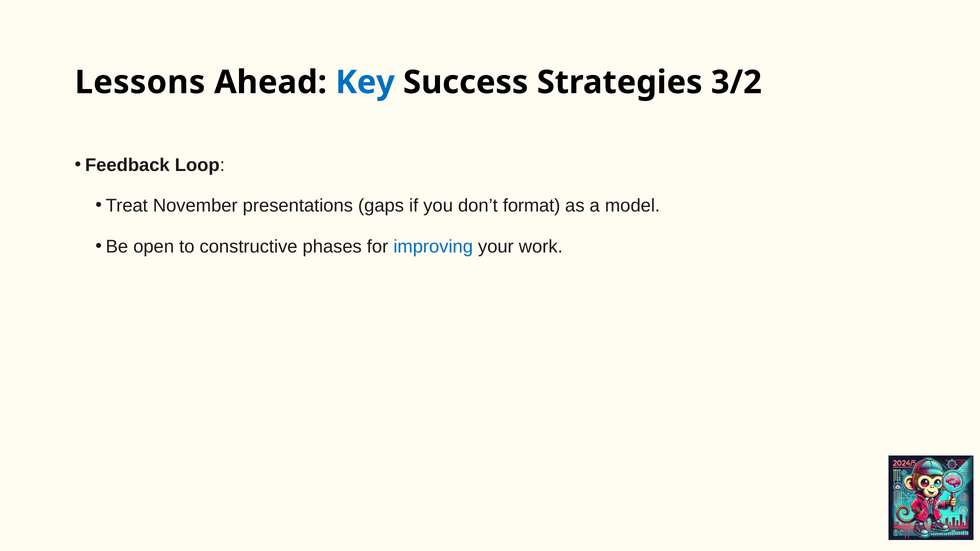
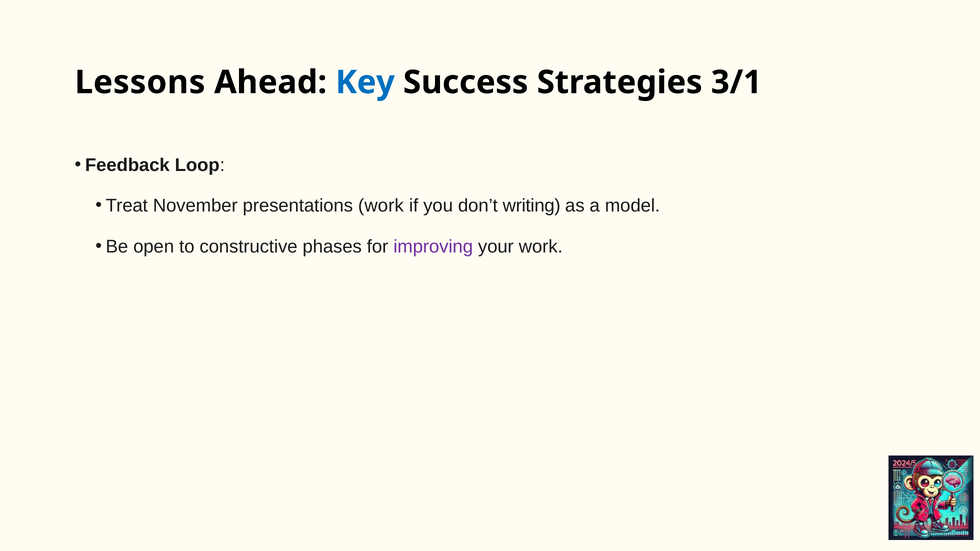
3/2: 3/2 -> 3/1 (736, 82)
presentations gaps: gaps -> work (381, 206)
format: format -> writing (532, 206)
improving colour: blue -> purple (433, 247)
